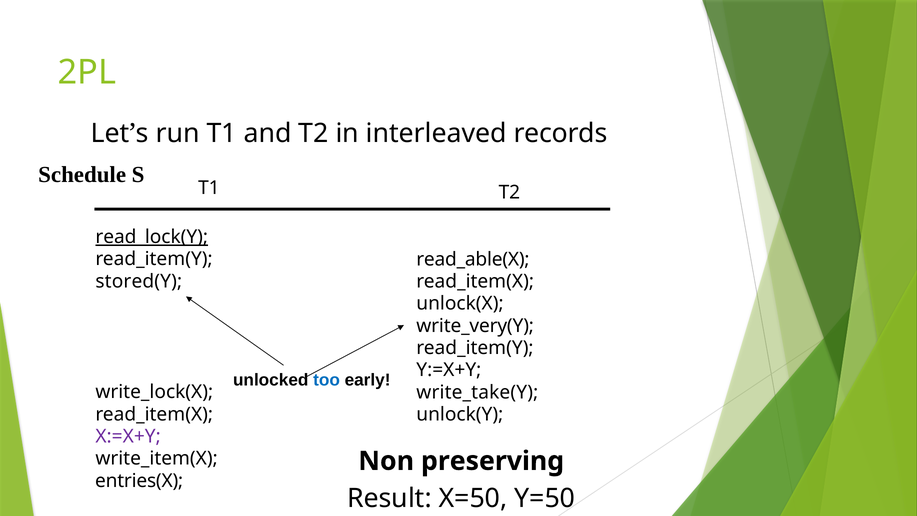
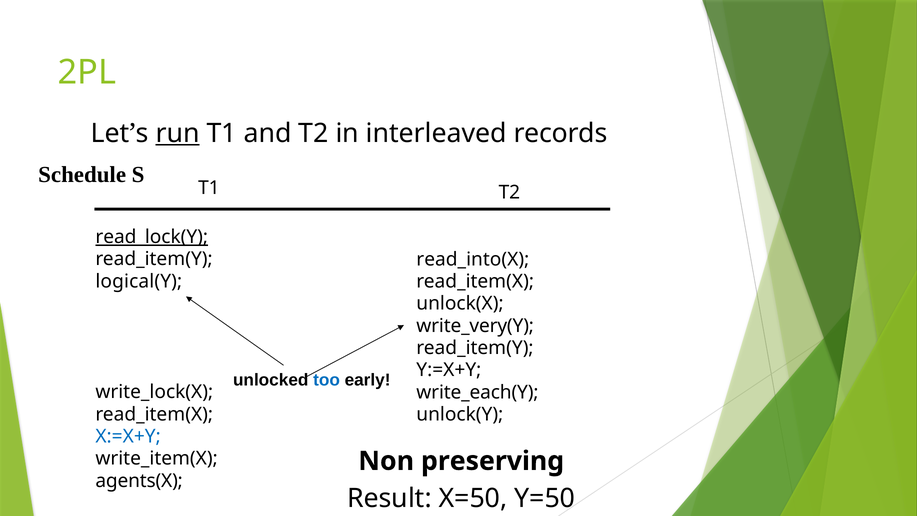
run underline: none -> present (178, 133)
read_able(X: read_able(X -> read_into(X (473, 259)
stored(Y: stored(Y -> logical(Y (139, 281)
write_take(Y: write_take(Y -> write_each(Y (477, 392)
X:=X+Y colour: purple -> blue (128, 436)
entries(X: entries(X -> agents(X (139, 481)
